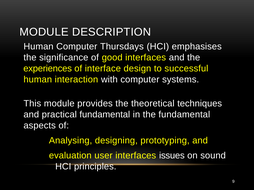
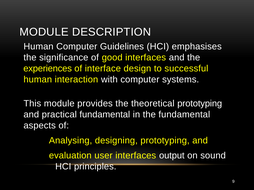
Thursdays: Thursdays -> Guidelines (122, 47)
theoretical techniques: techniques -> prototyping (200, 104)
issues: issues -> output (172, 156)
